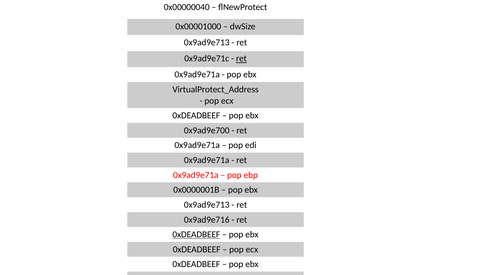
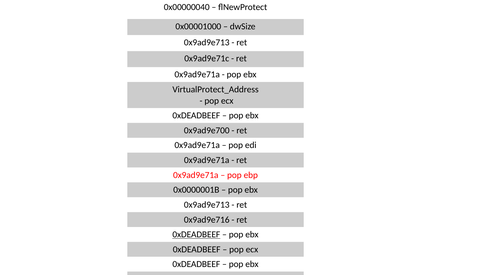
ret underline: present -> none (241, 59)
